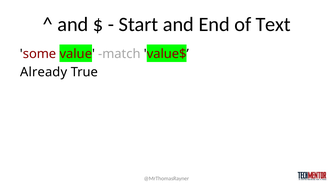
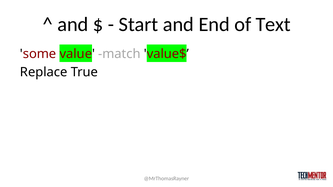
Already: Already -> Replace (44, 72)
